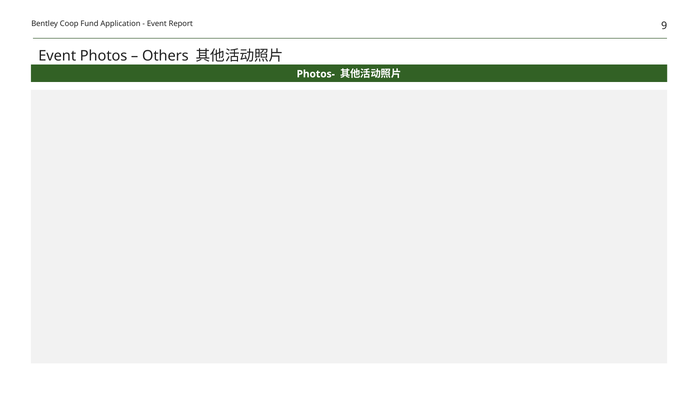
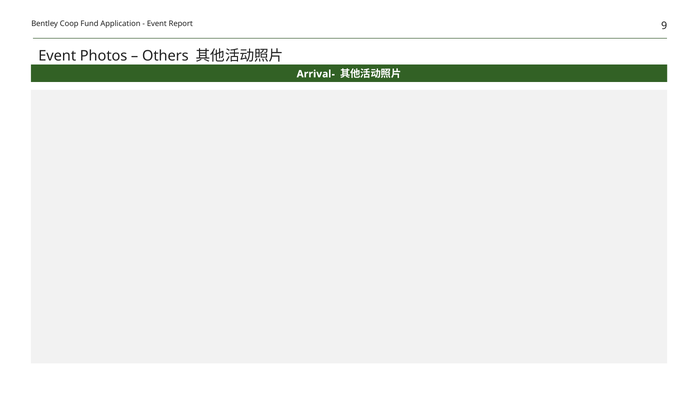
Photos-: Photos- -> Arrival- (316, 74)
